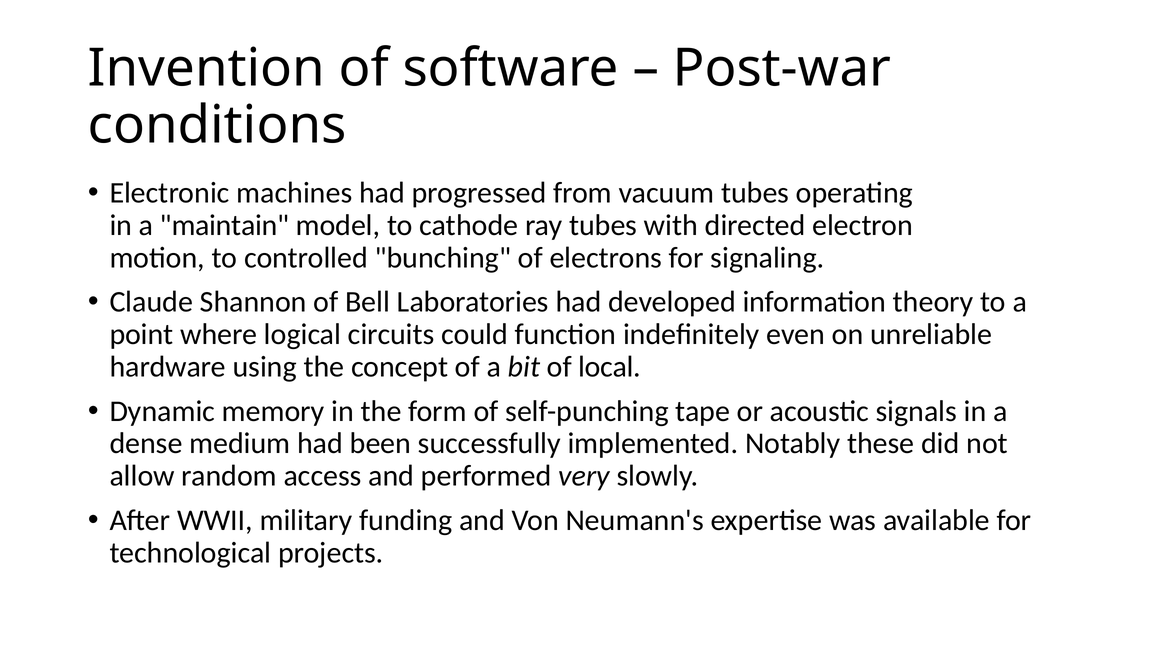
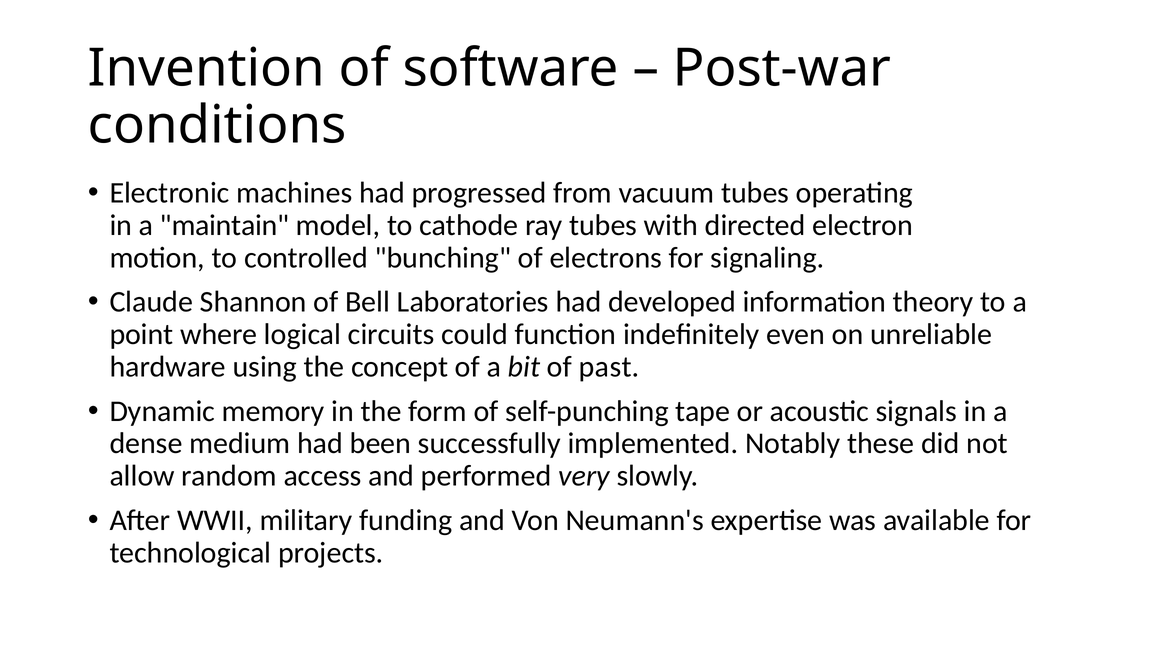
local: local -> past (609, 367)
